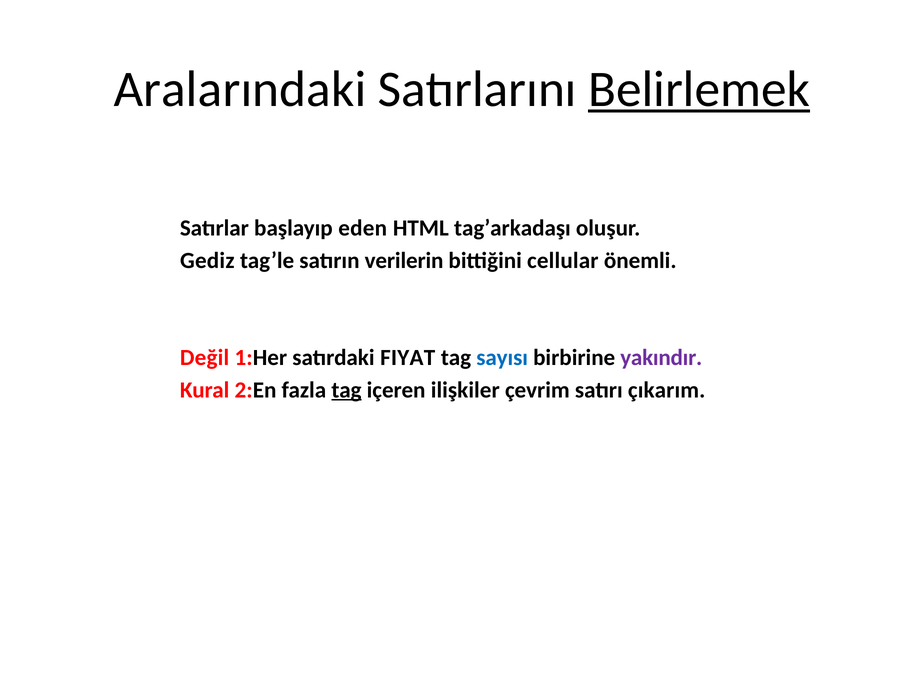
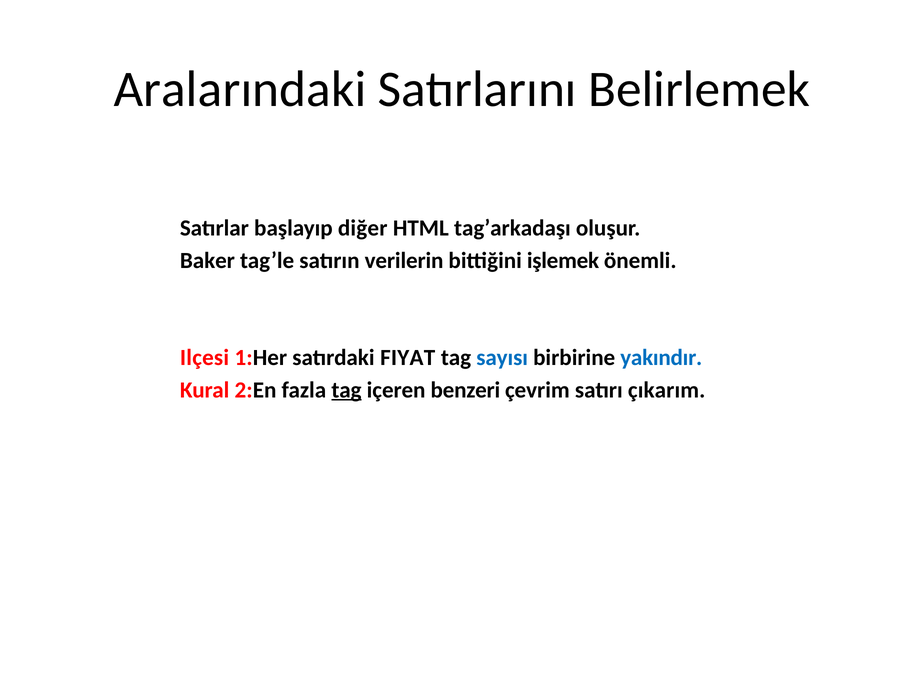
Belirlemek underline: present -> none (699, 89)
eden: eden -> diğer (363, 228)
Gediz: Gediz -> Baker (207, 261)
cellular: cellular -> işlemek (563, 261)
Değil: Değil -> Ilçesi (205, 358)
yakındır colour: purple -> blue (661, 358)
ilişkiler: ilişkiler -> benzeri (465, 390)
